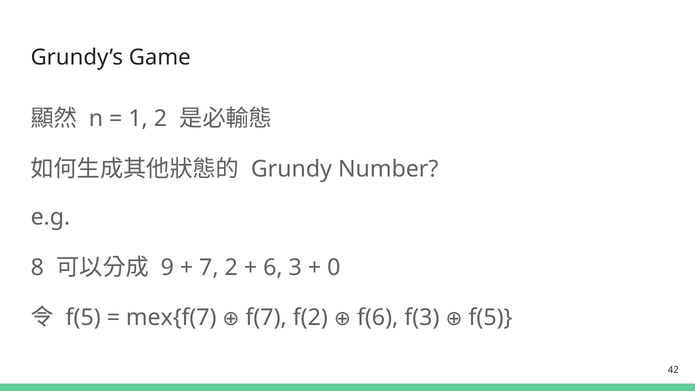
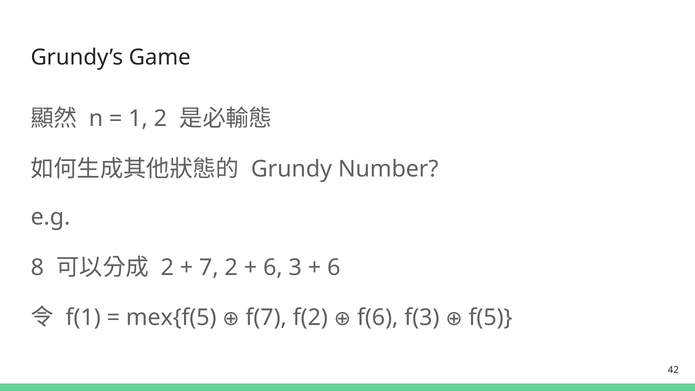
9: 9 -> 2 (167, 267)
0: 0 -> 6 (334, 267)
f(5: f(5 -> f(1 (83, 318)
mex{f(7: mex{f(7 -> mex{f(5 (171, 318)
